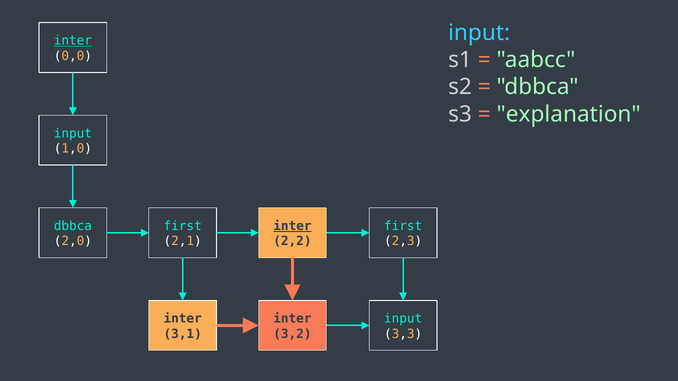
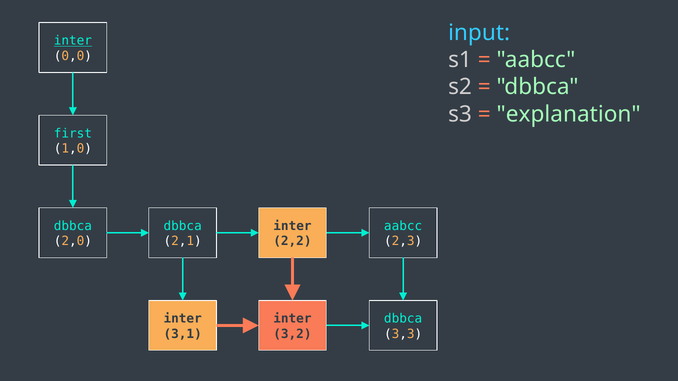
input: input -> first (73, 133)
first: first -> dbbca (183, 226)
inter underline: present -> none (292, 226)
first: first -> aabcc (403, 226)
input: input -> dbbca (403, 319)
